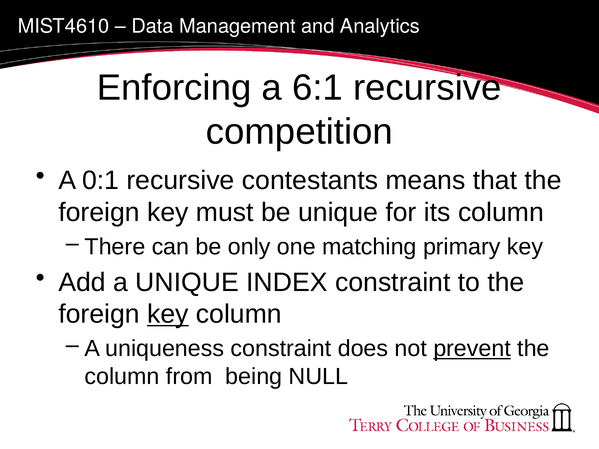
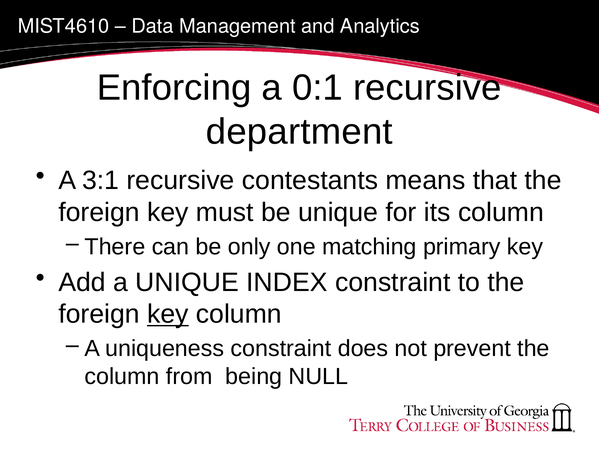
6:1: 6:1 -> 0:1 (317, 88)
competition: competition -> department (299, 132)
0:1: 0:1 -> 3:1 (101, 181)
prevent underline: present -> none (472, 349)
